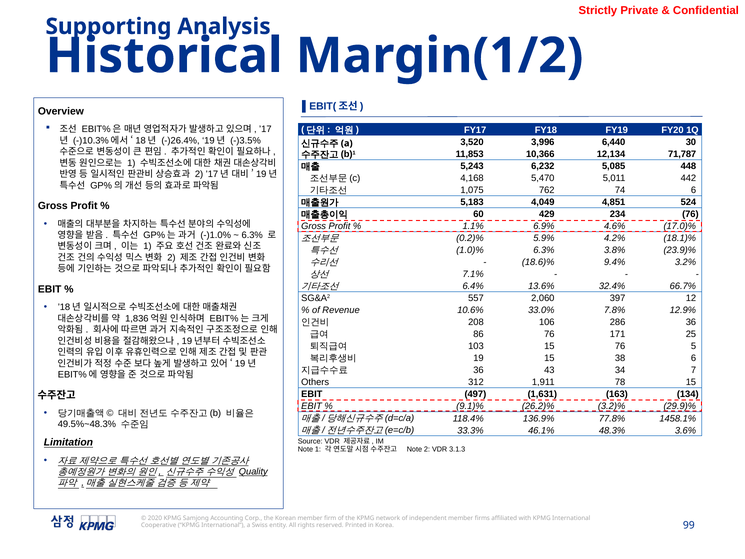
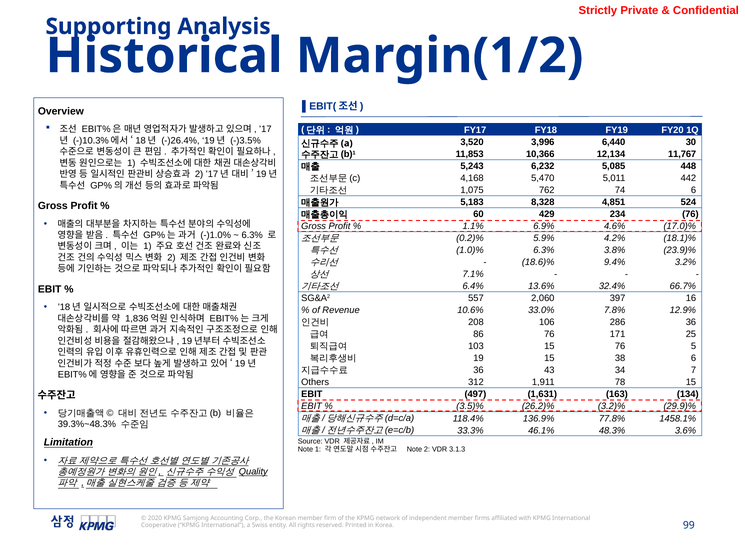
71,787: 71,787 -> 11,767 (682, 154)
4,049: 4,049 -> 8,328 (543, 202)
12: 12 -> 16 (691, 298)
9.1)%: 9.1)% -> 3.5)% (470, 406)
49.5%~48.3%: 49.5%~48.3% -> 39.3%~48.3% (87, 424)
